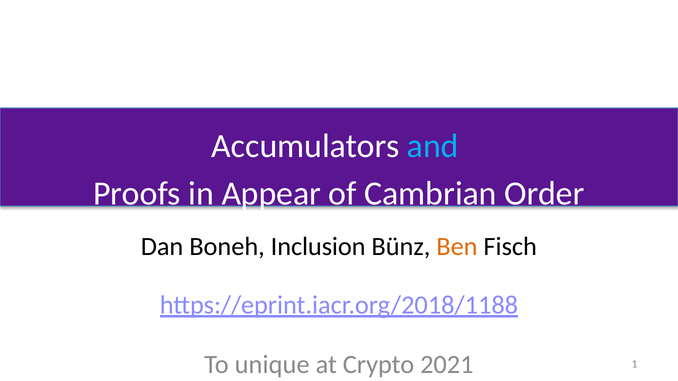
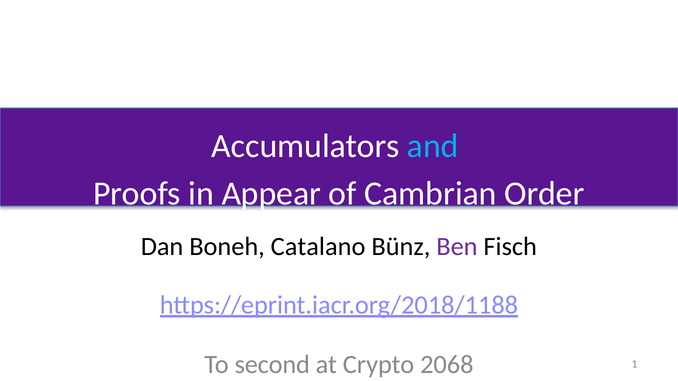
Inclusion: Inclusion -> Catalano (318, 247)
Ben colour: orange -> purple (457, 247)
unique: unique -> second (272, 365)
2021: 2021 -> 2068 (447, 365)
